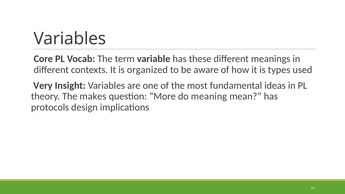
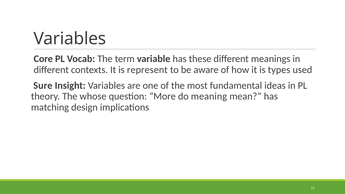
organized: organized -> represent (147, 70)
Very: Very -> Sure (43, 86)
makes: makes -> whose (93, 96)
protocols: protocols -> matching (50, 107)
